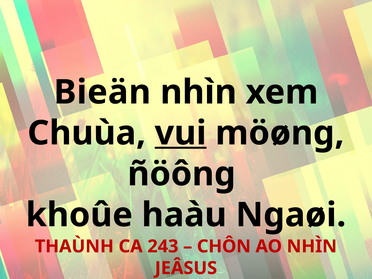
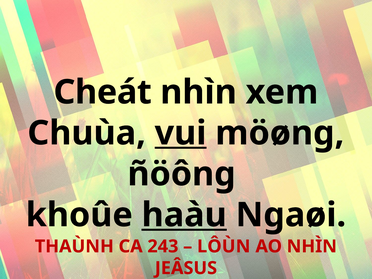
Bieän: Bieän -> Cheát (103, 92)
haàu underline: none -> present (184, 215)
CHÔN: CHÔN -> LÔÙN (224, 246)
